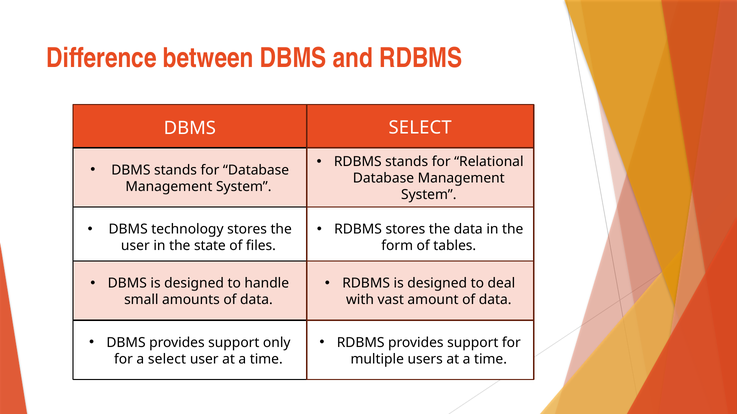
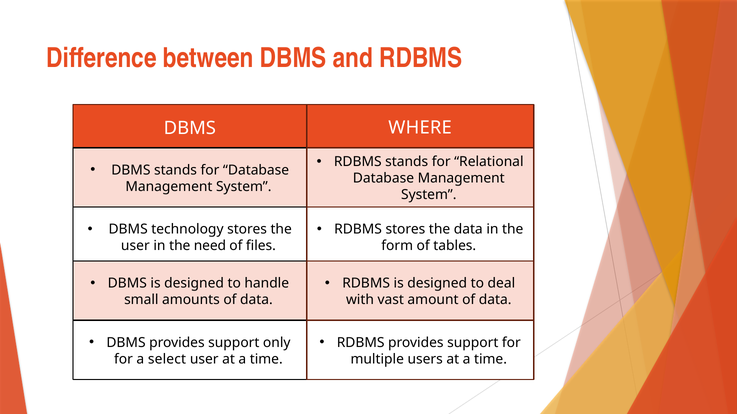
DBMS SELECT: SELECT -> WHERE (420, 128)
state: state -> need (210, 246)
